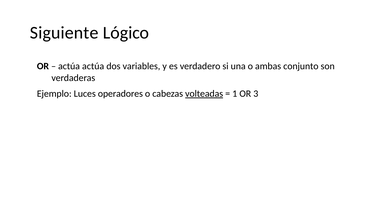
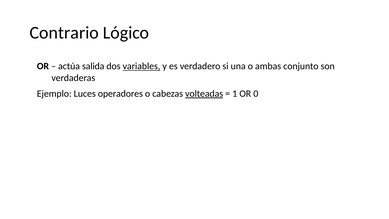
Siguiente: Siguiente -> Contrario (64, 33)
actúa actúa: actúa -> salida (93, 66)
variables underline: none -> present (141, 66)
3: 3 -> 0 (256, 94)
